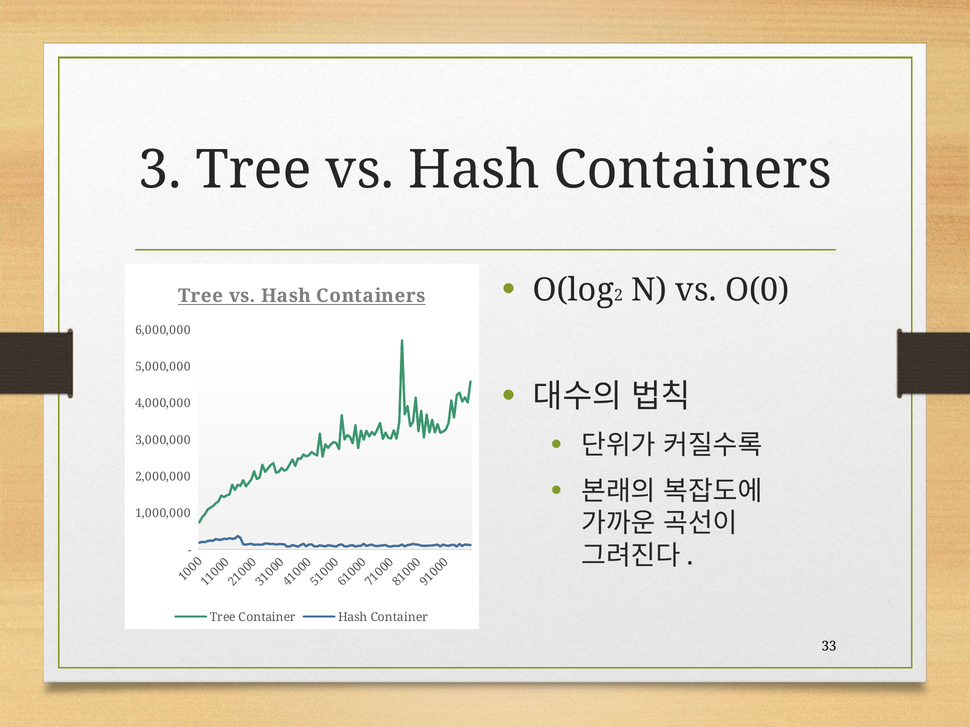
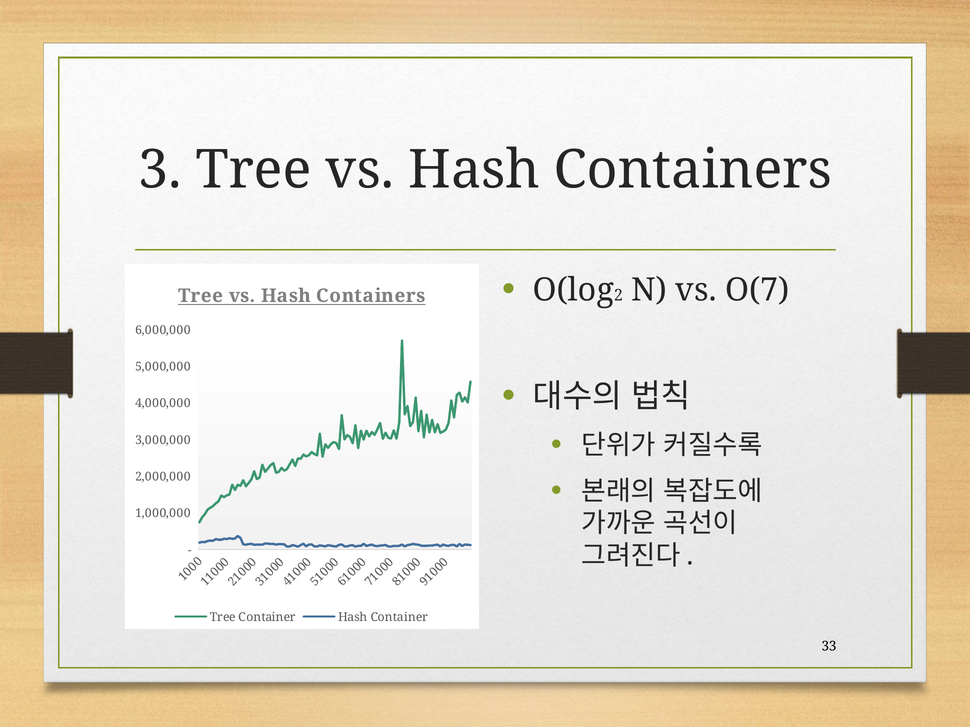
O(0: O(0 -> O(7 (757, 290)
